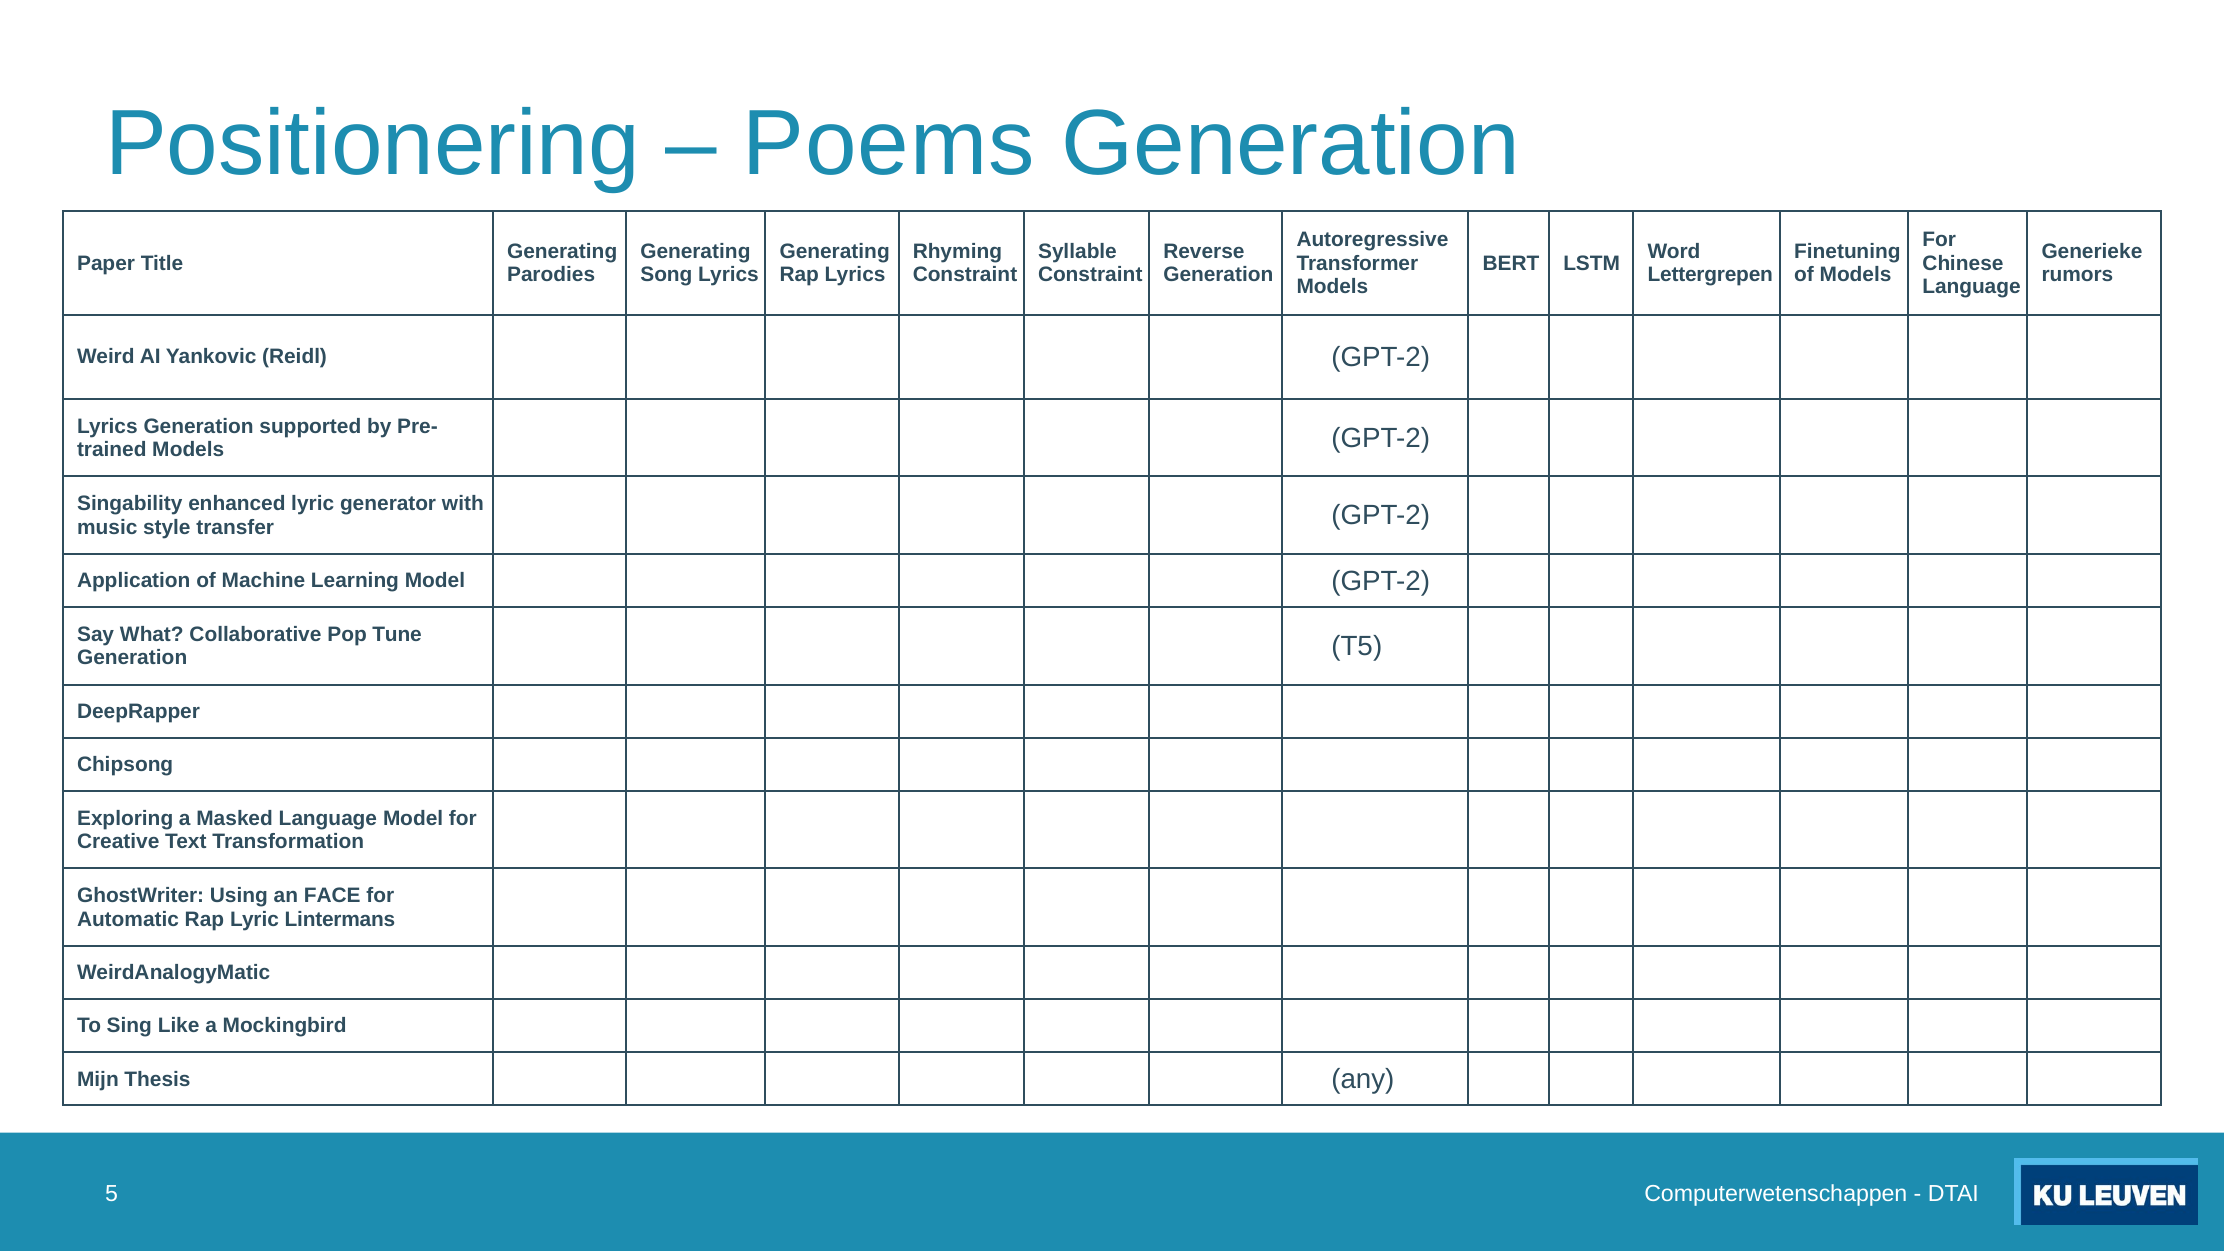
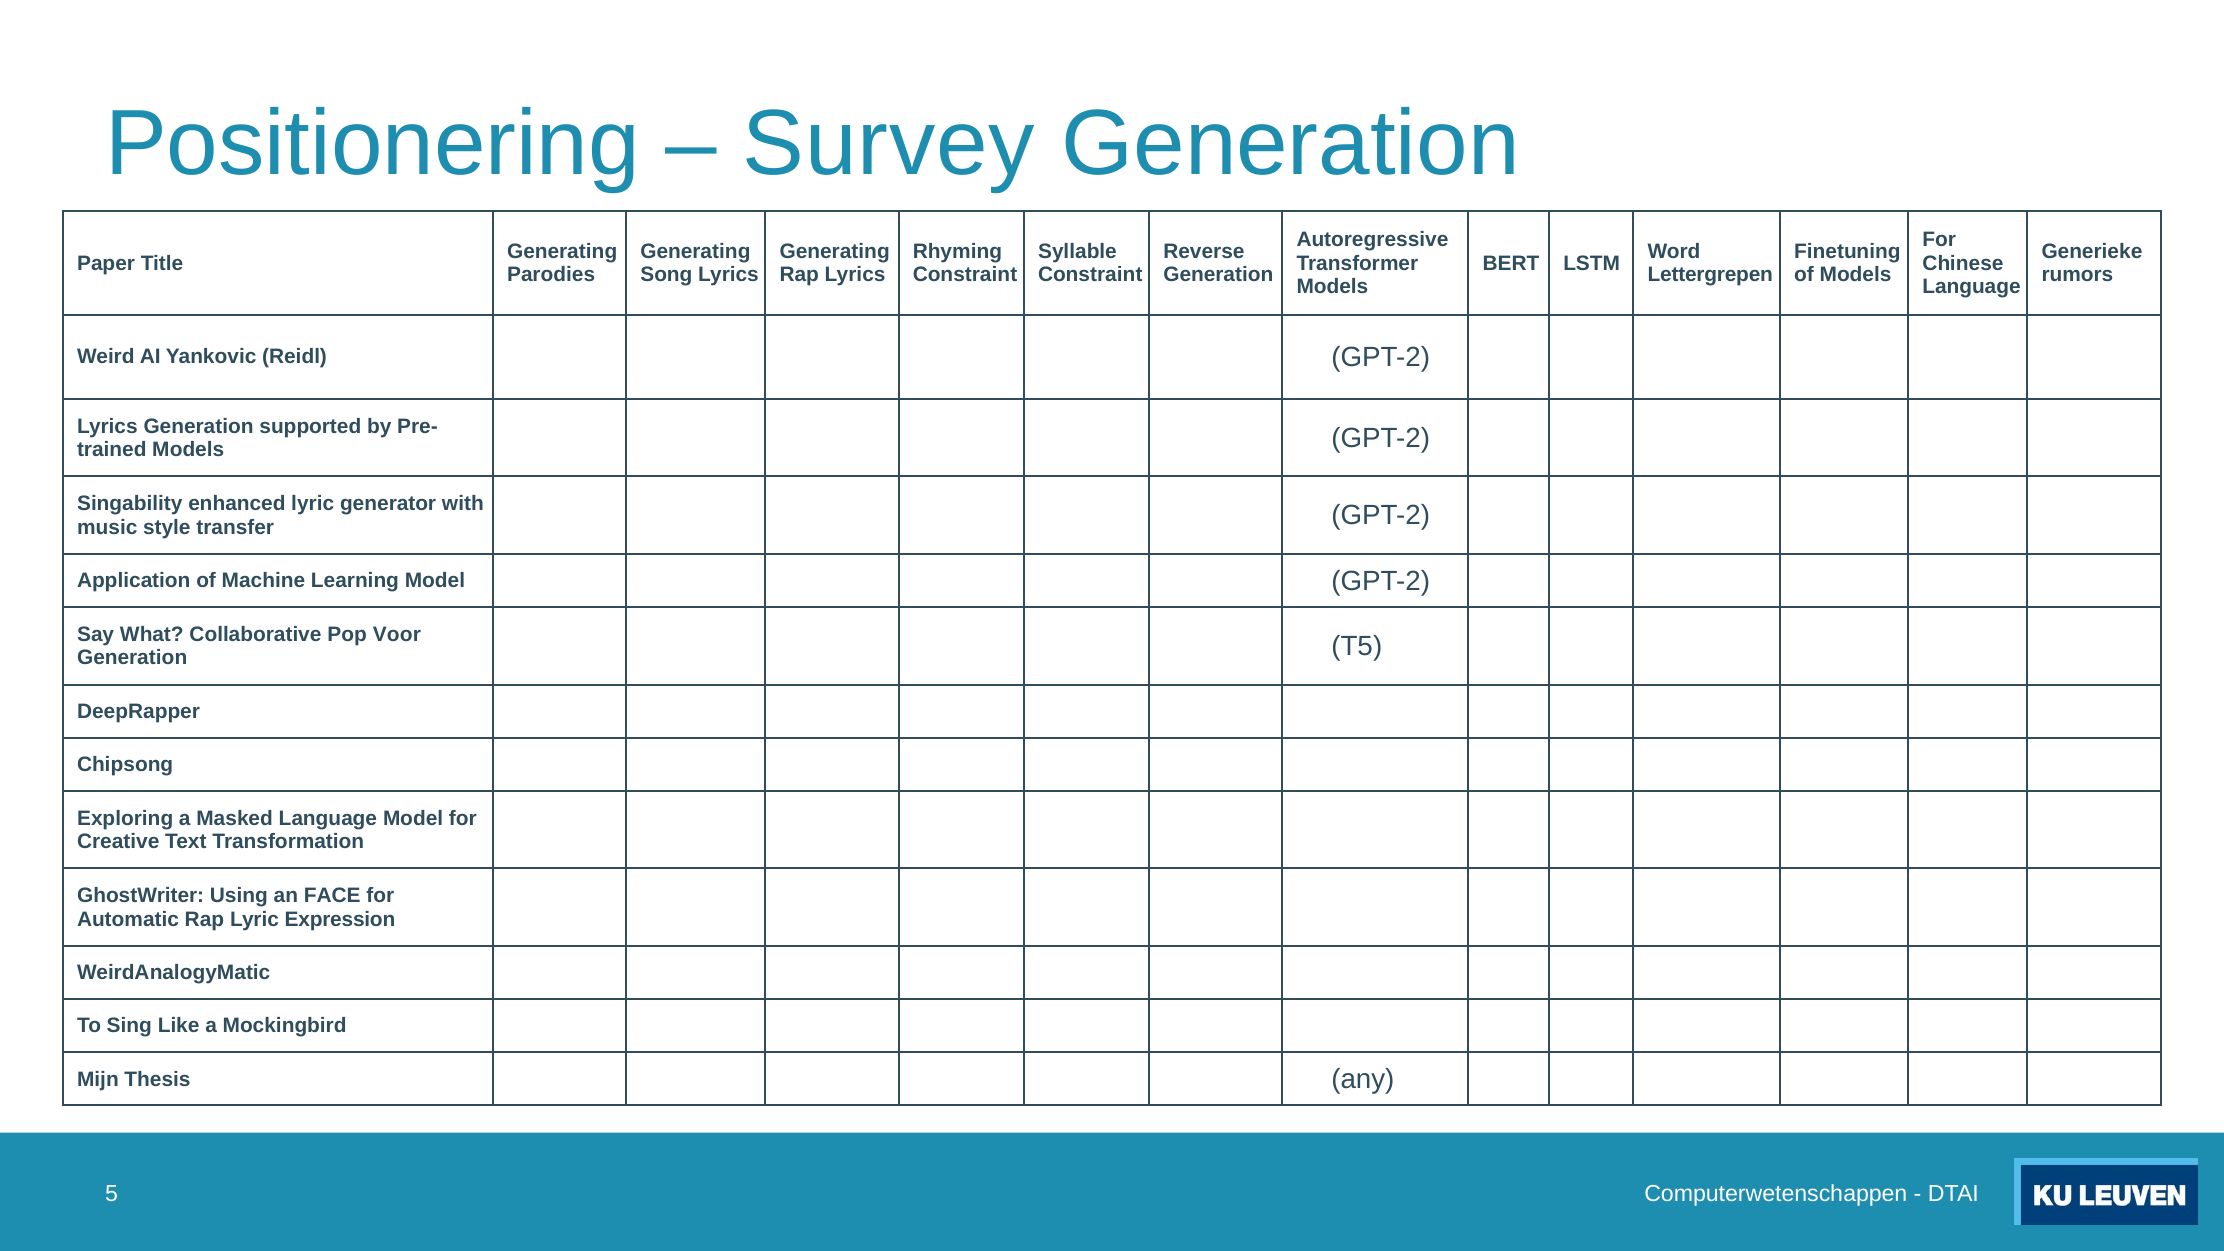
Poems: Poems -> Survey (889, 144)
Tune: Tune -> Voor (397, 634)
Lintermans: Lintermans -> Expression (340, 919)
